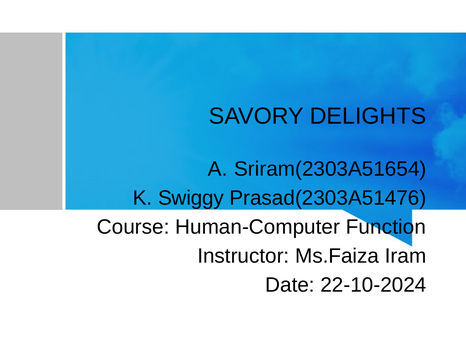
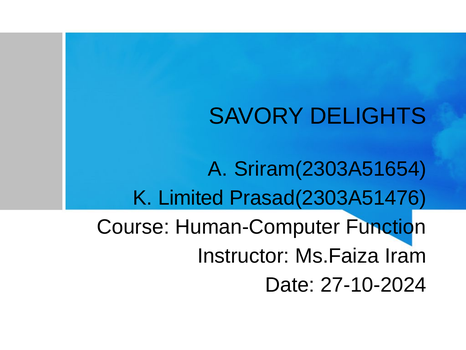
Swiggy: Swiggy -> Limited (191, 198)
22-10-2024: 22-10-2024 -> 27-10-2024 (373, 285)
